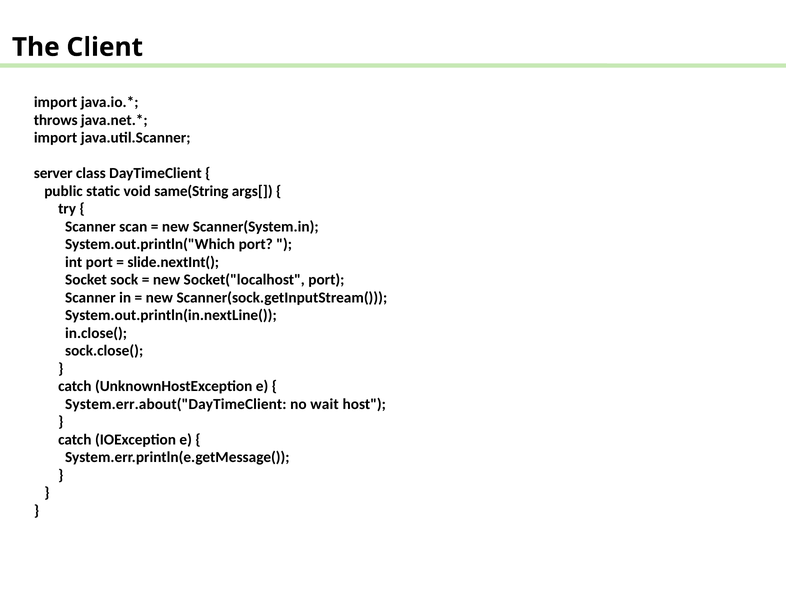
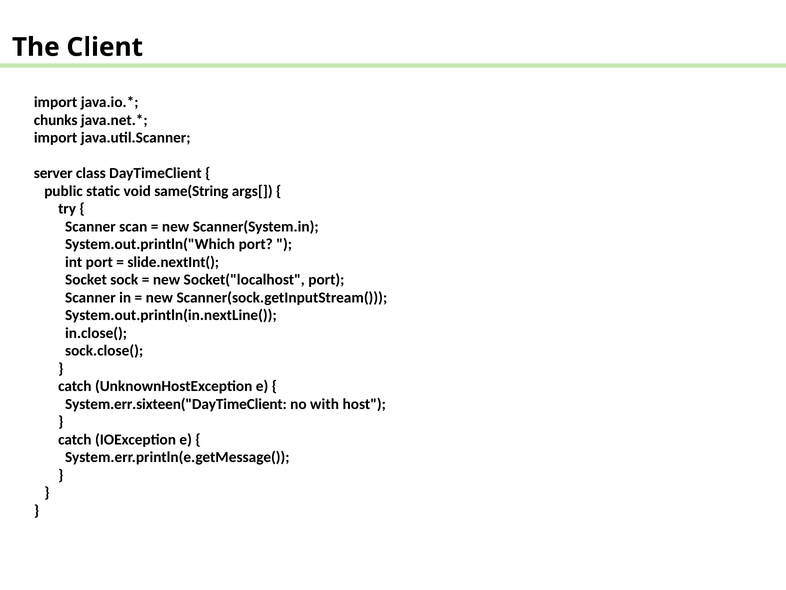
throws: throws -> chunks (56, 120)
System.err.about("DayTimeClient: System.err.about("DayTimeClient -> System.err.sixteen("DayTimeClient (176, 404)
wait: wait -> with (325, 404)
